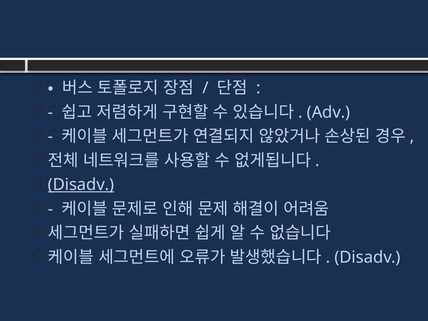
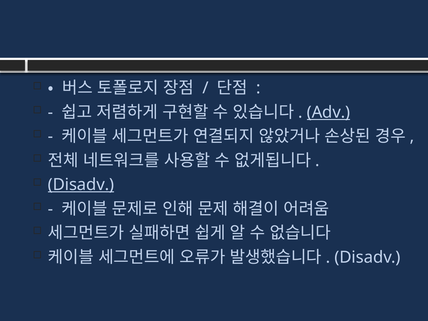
Adv underline: none -> present (329, 112)
